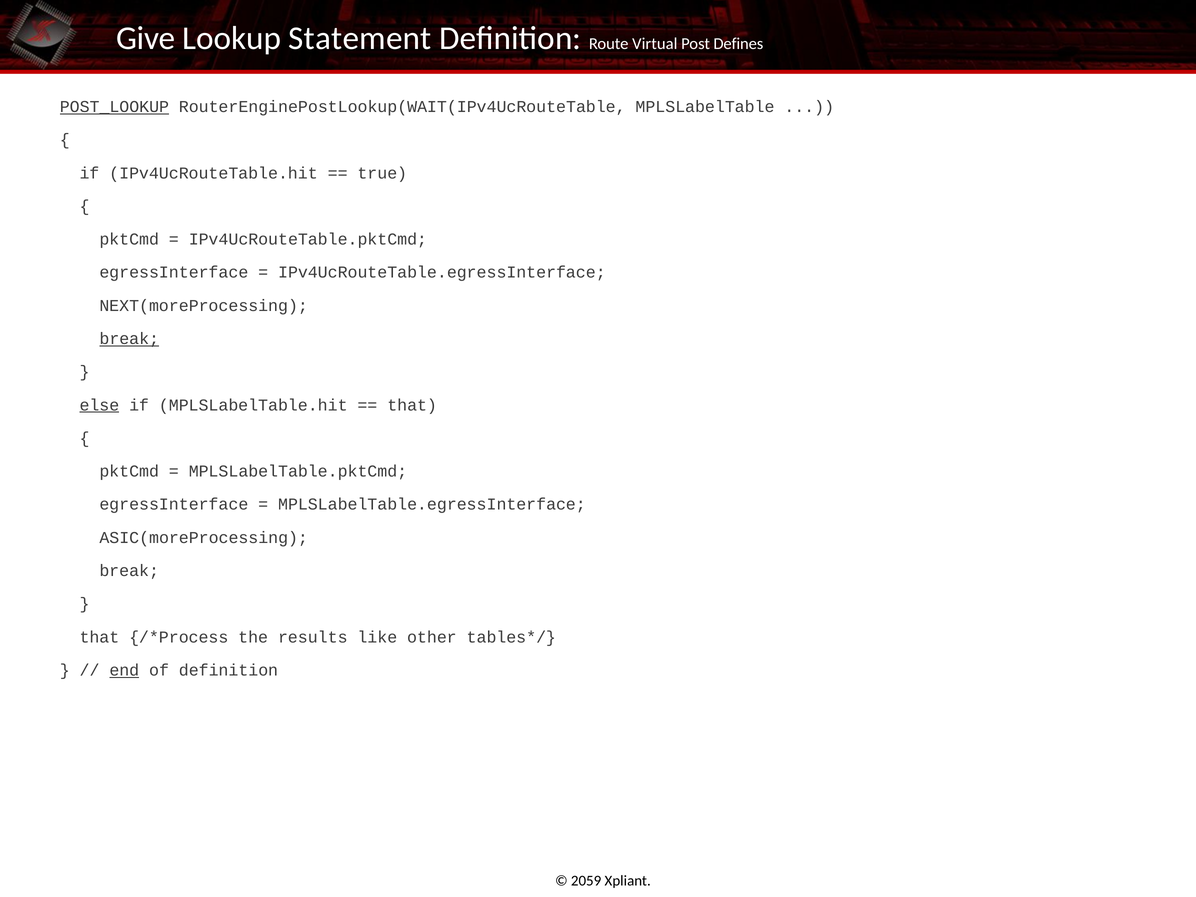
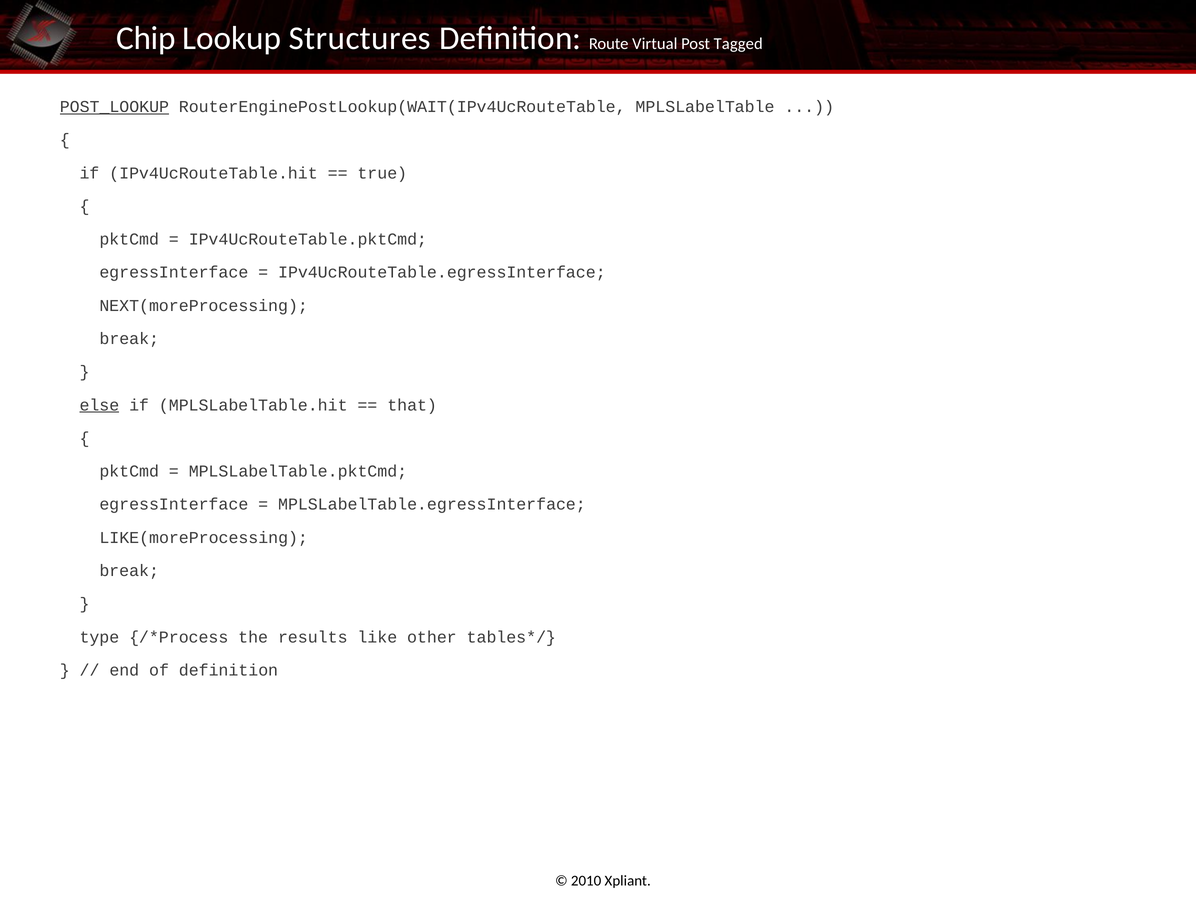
Give: Give -> Chip (146, 38)
Statement: Statement -> Structures (360, 38)
Defines: Defines -> Tagged (738, 44)
break underline: present -> none (129, 339)
ASIC(moreProcessing: ASIC(moreProcessing -> LIKE(moreProcessing (204, 538)
that: that -> type (99, 637)
end underline: present -> none (124, 670)
2059: 2059 -> 2010 (586, 881)
